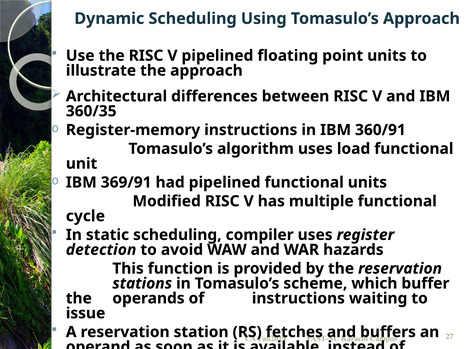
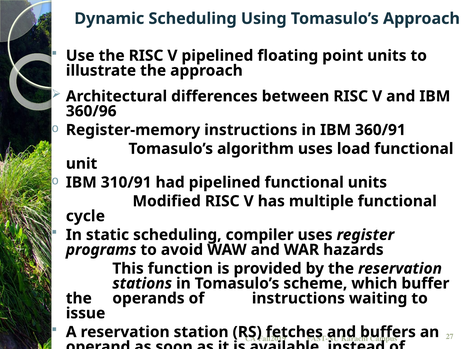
360/35: 360/35 -> 360/96 (91, 111)
369/91: 369/91 -> 310/91 (126, 182)
detection: detection -> programs (101, 250)
